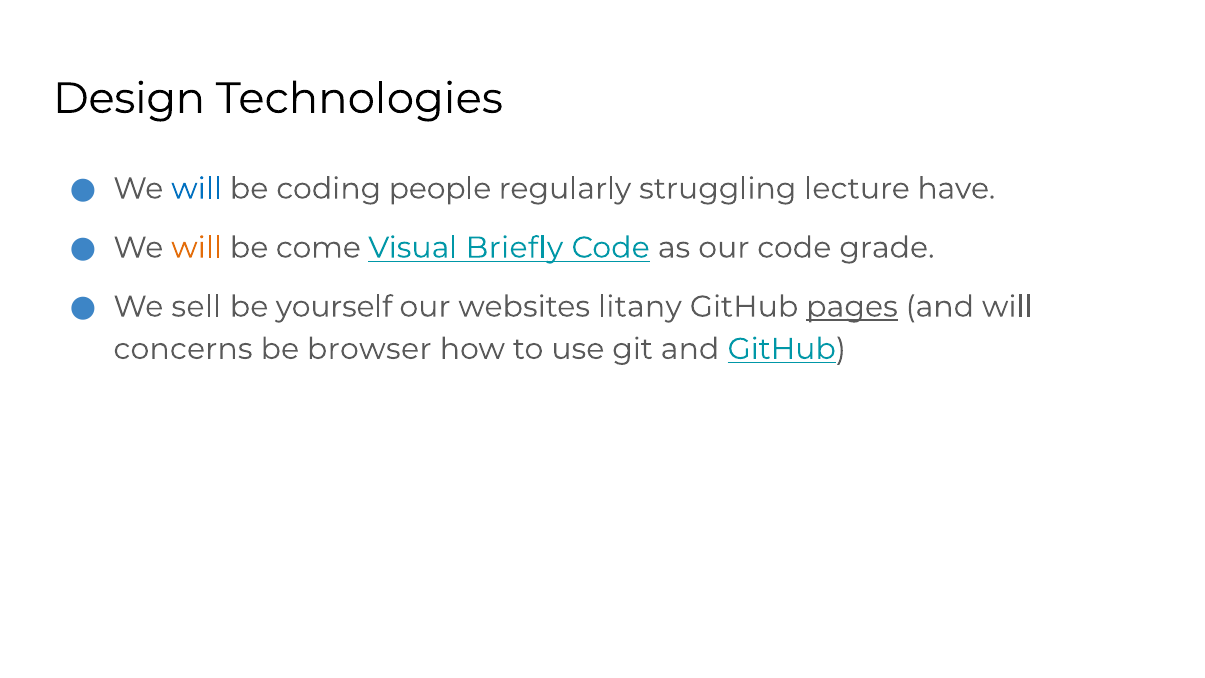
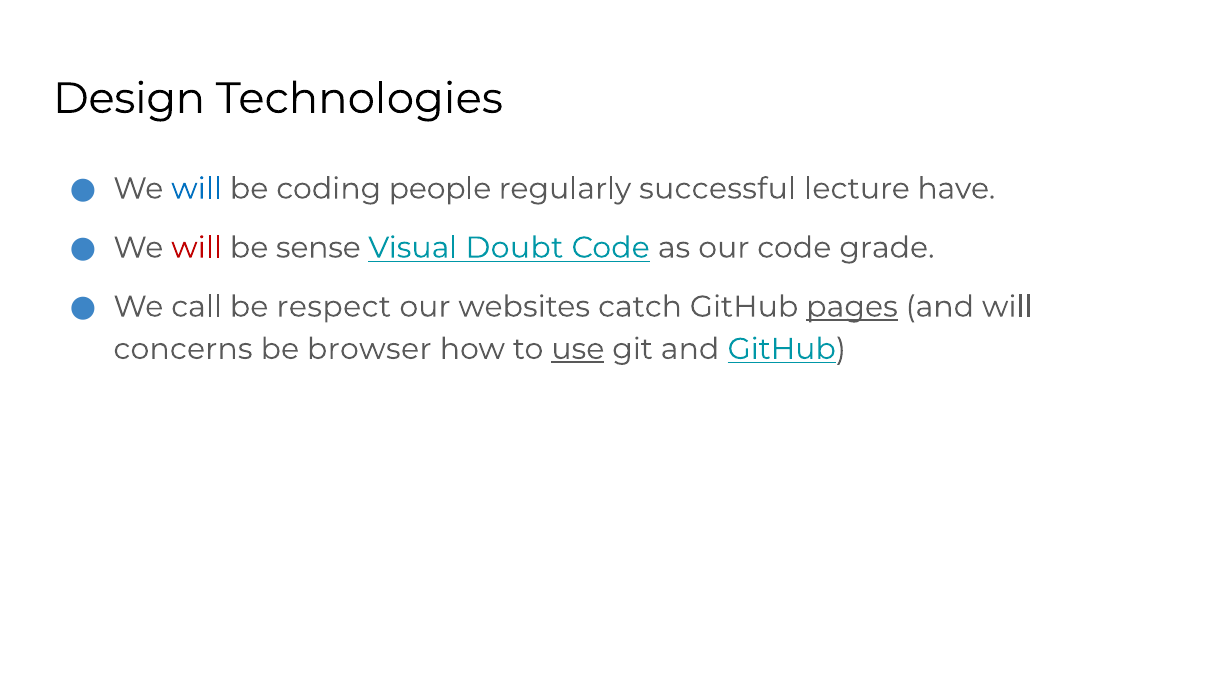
struggling: struggling -> successful (718, 189)
will colour: orange -> red (197, 248)
come: come -> sense (318, 248)
Briefly: Briefly -> Doubt (514, 248)
sell: sell -> call (197, 307)
yourself: yourself -> respect (334, 307)
litany: litany -> catch (640, 307)
use underline: none -> present (578, 349)
